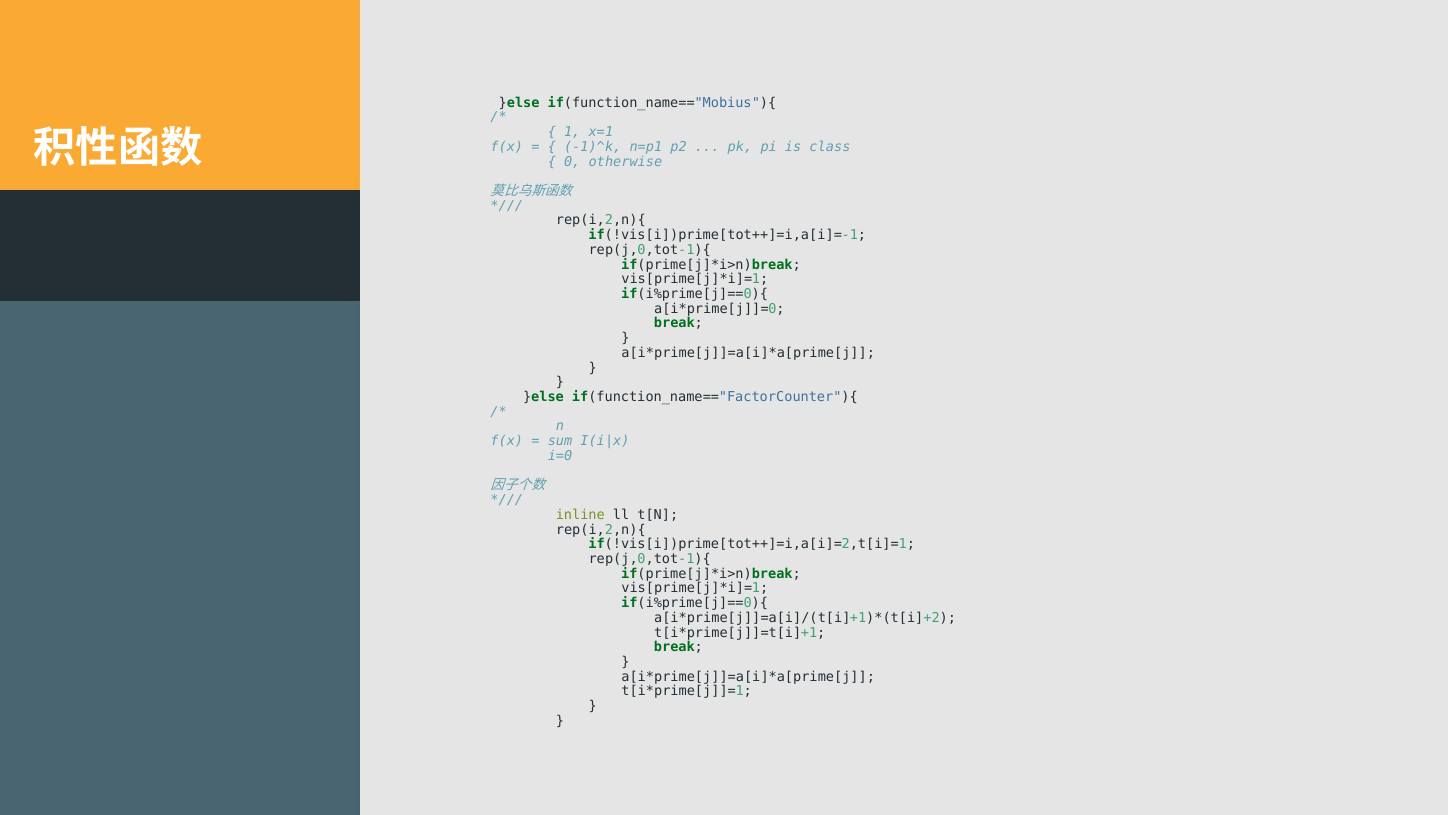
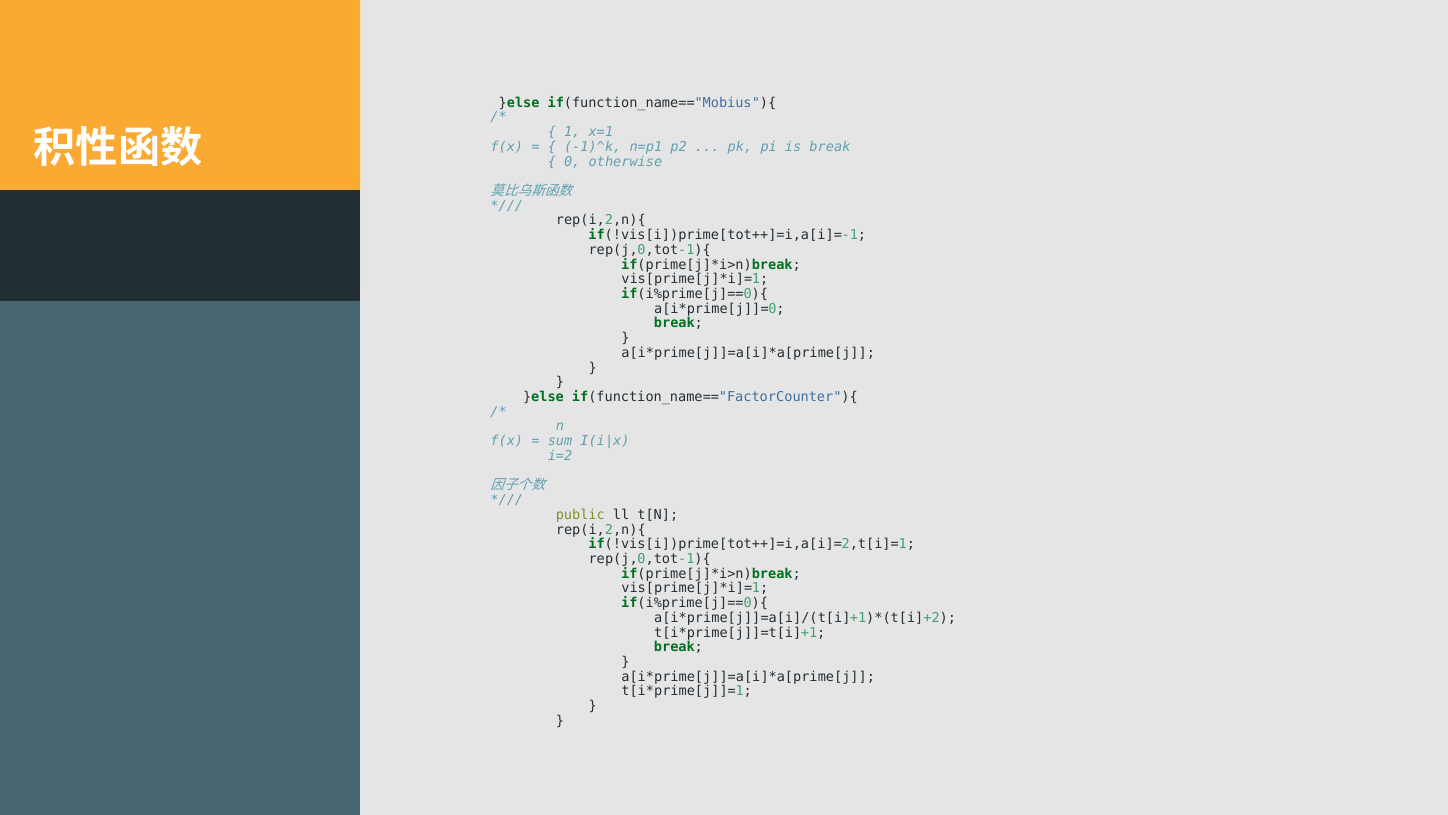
is class: class -> break (830, 147)
i=0: i=0 -> i=2 (560, 456)
inline: inline -> public (580, 514)
